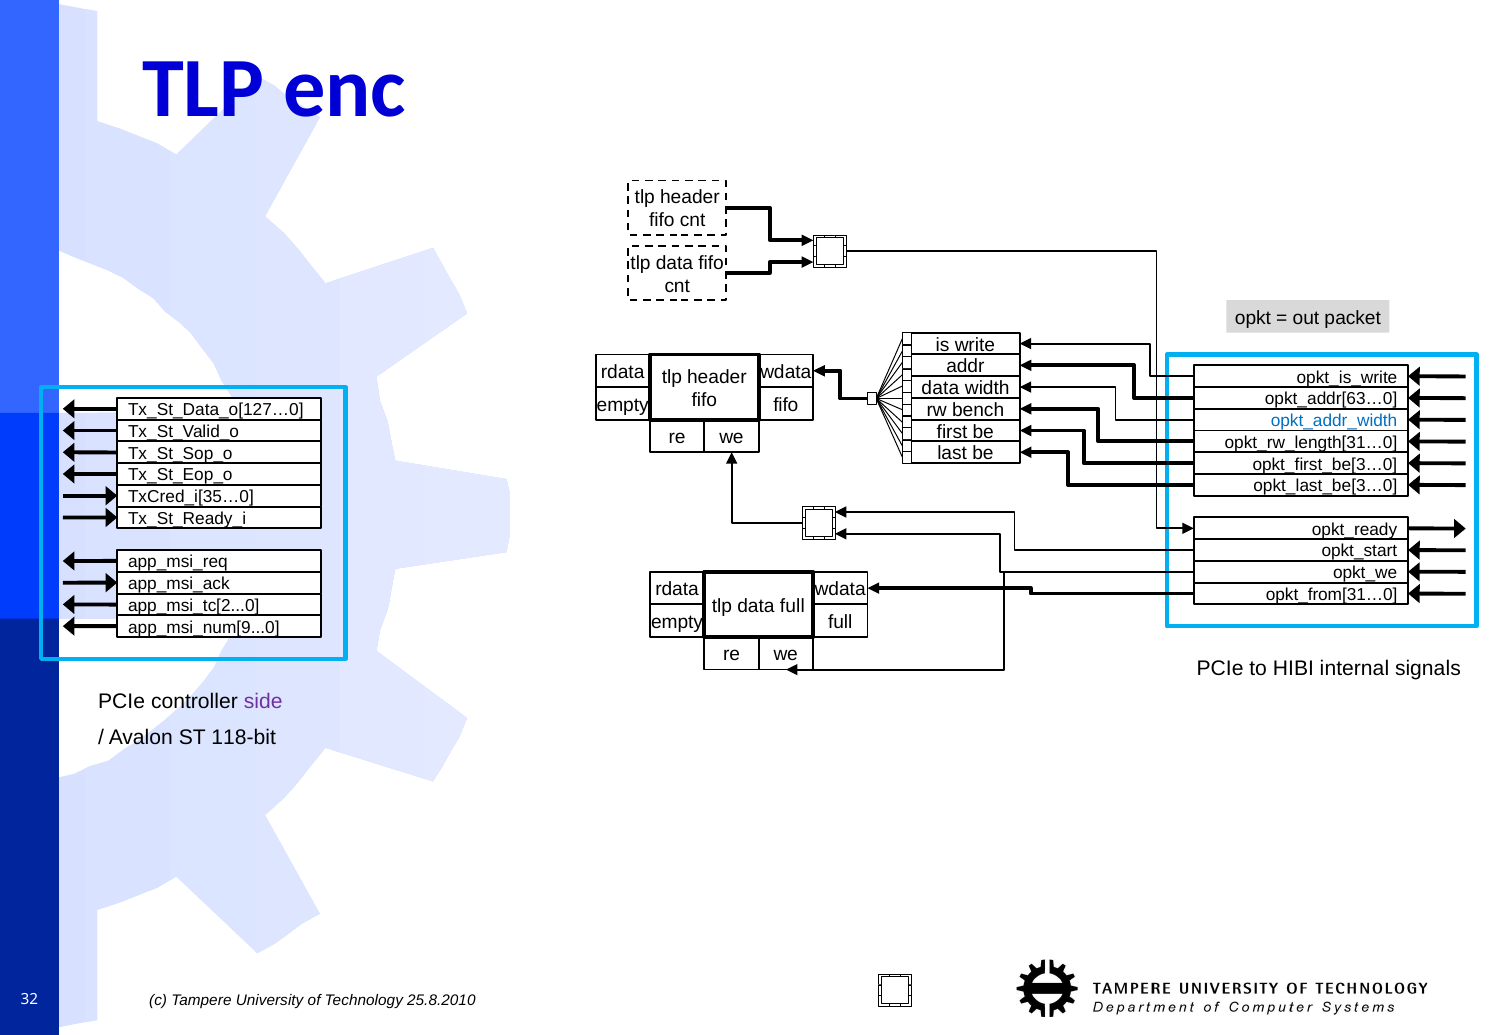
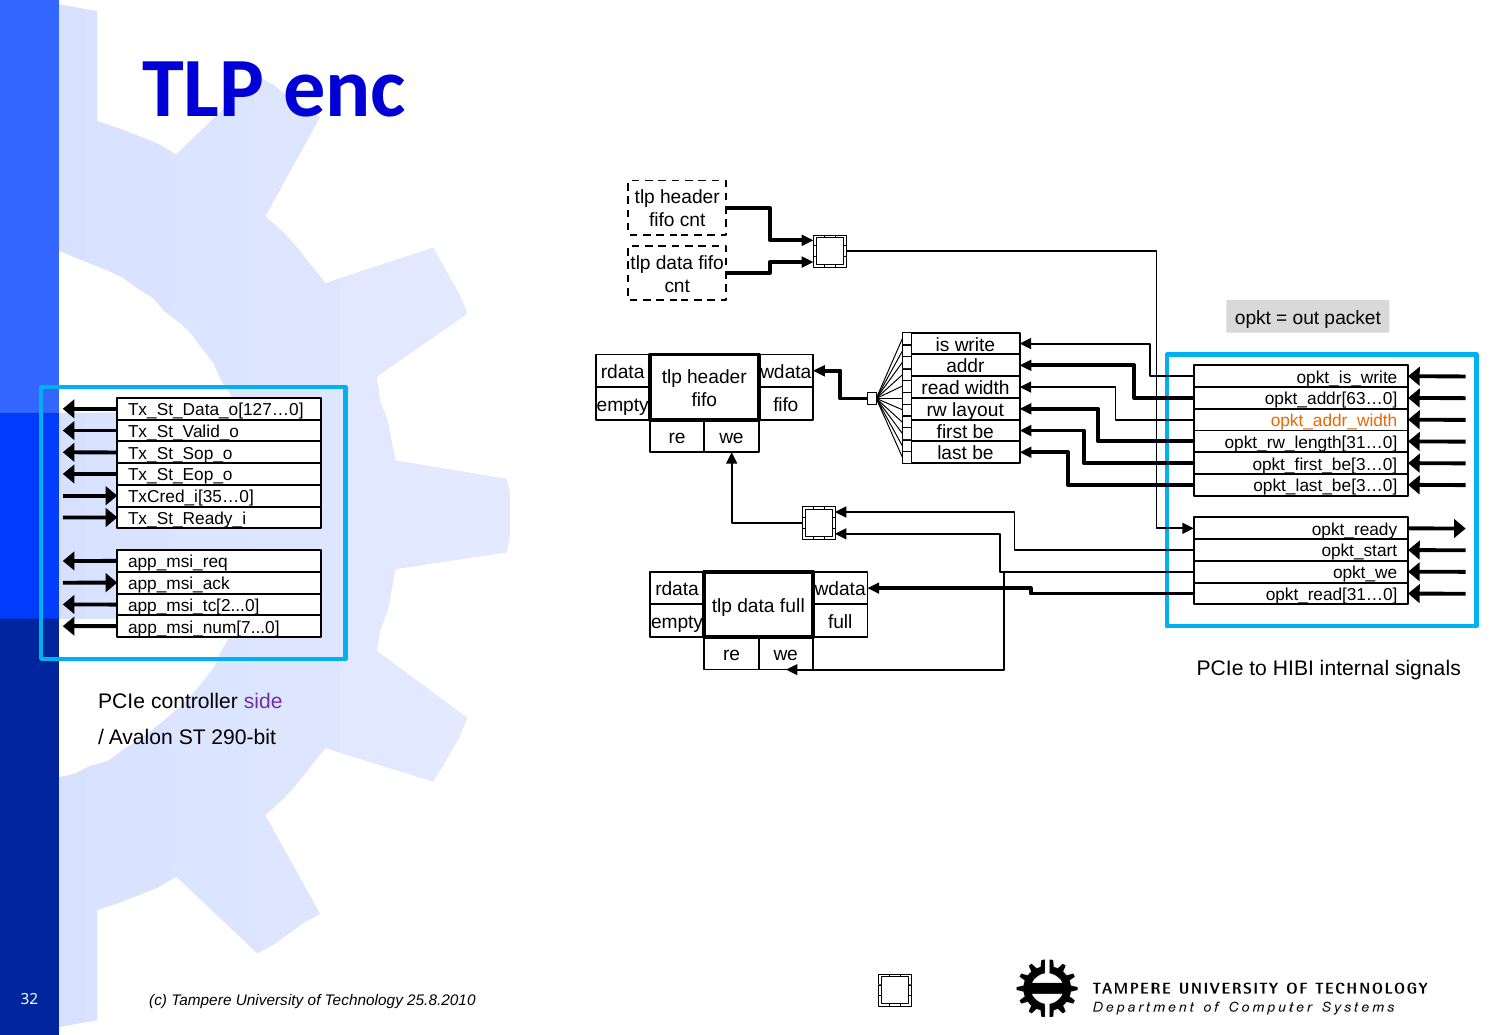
data: data -> read (941, 389)
bench: bench -> layout (978, 410)
opkt_addr_width colour: blue -> orange (1334, 421)
opkt_from[31…0: opkt_from[31…0 -> opkt_read[31…0 (1332, 595)
app_msi_num[9...0: app_msi_num[9...0 -> app_msi_num[7...0 (204, 628)
118-bit: 118-bit -> 290-bit (244, 738)
